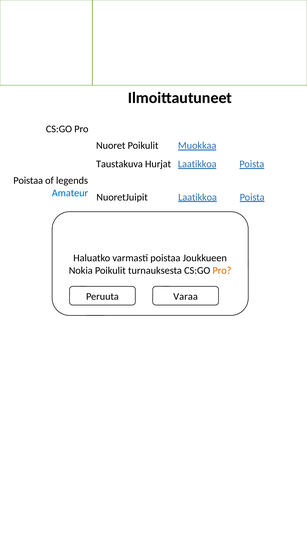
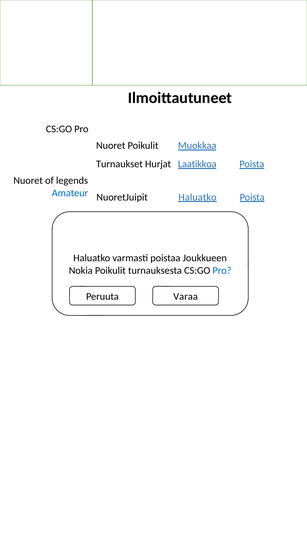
Taustakuva: Taustakuva -> Turnaukset (119, 164)
Poistaa: Poistaa -> Nuoret (28, 181)
NuoretJuipit Laatikkoa: Laatikkoa -> Haluatko (197, 197)
Pro colour: orange -> blue (222, 270)
